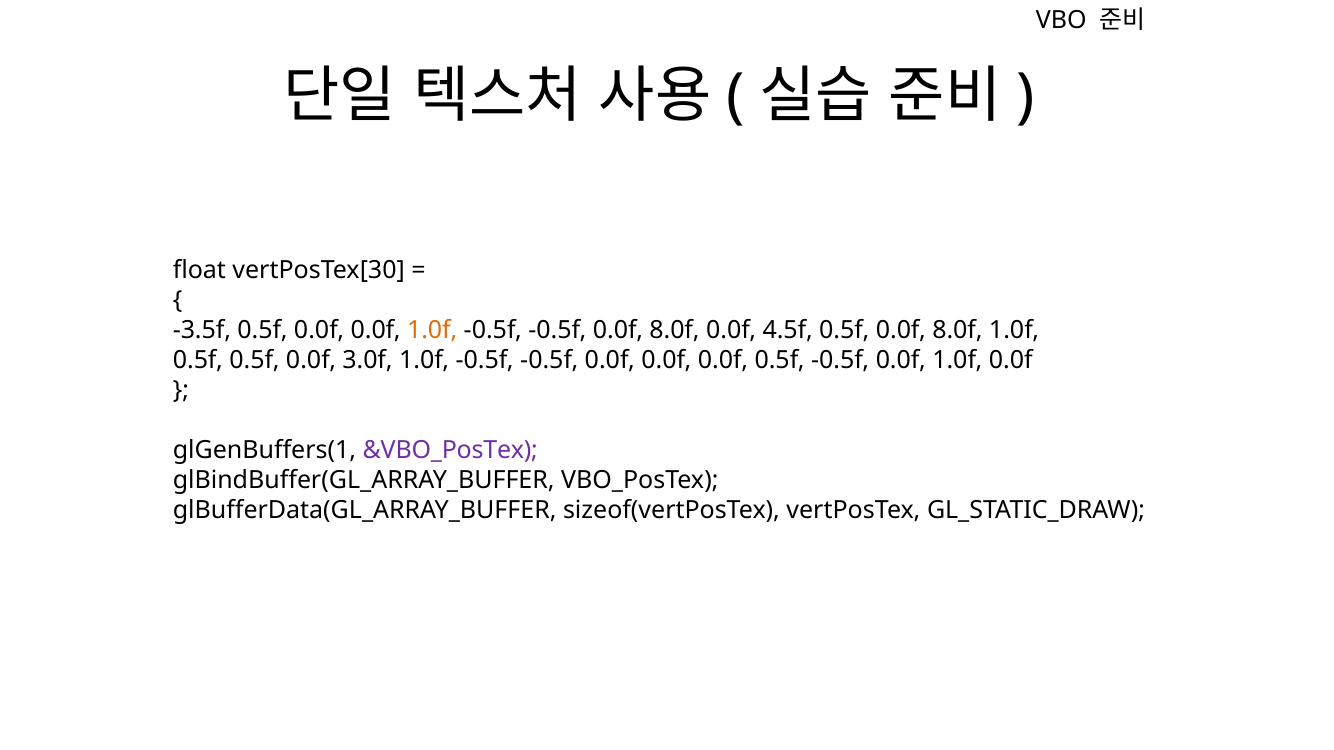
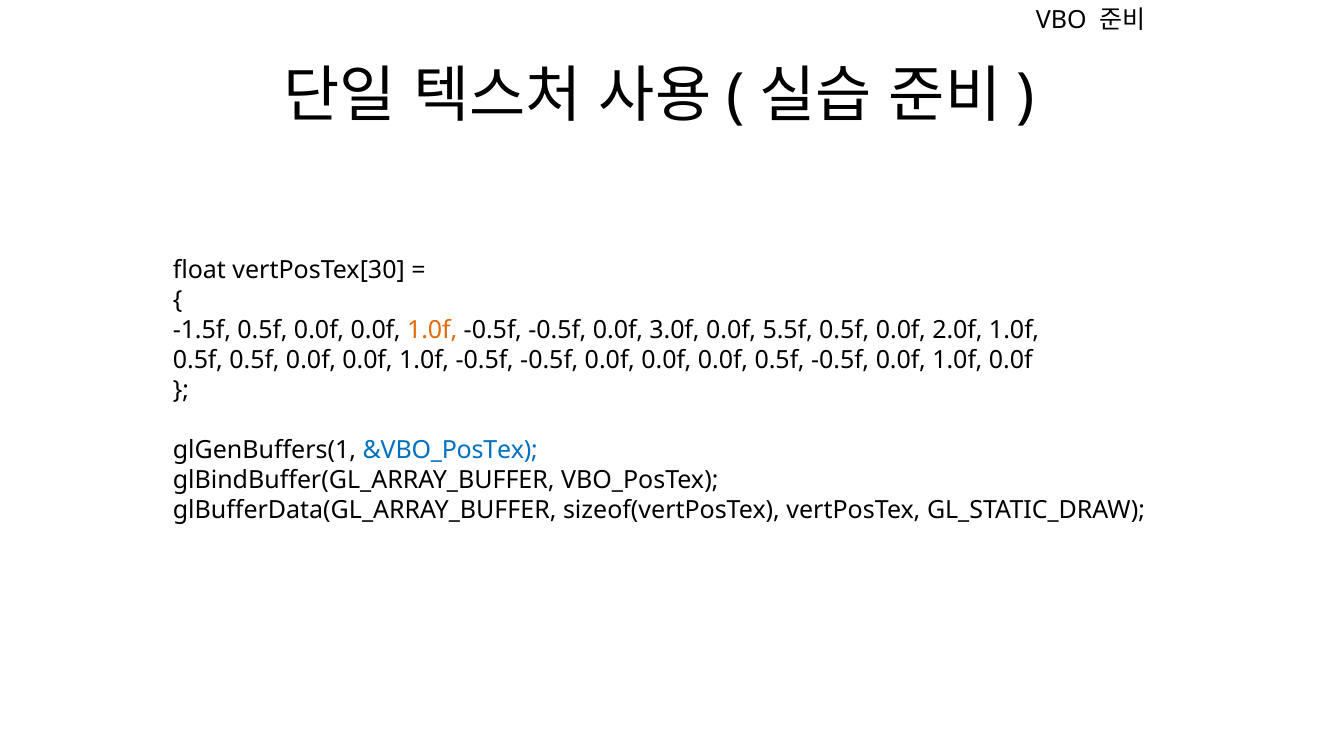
-3.5f: -3.5f -> -1.5f (202, 331)
-0.5f 0.0f 8.0f: 8.0f -> 3.0f (675, 331)
4.5f: 4.5f -> 5.5f (788, 331)
0.5f 0.0f 8.0f: 8.0f -> 2.0f (957, 331)
0.5f 0.5f 0.0f 3.0f: 3.0f -> 0.0f (368, 361)
&VBO_PosTex colour: purple -> blue (450, 451)
